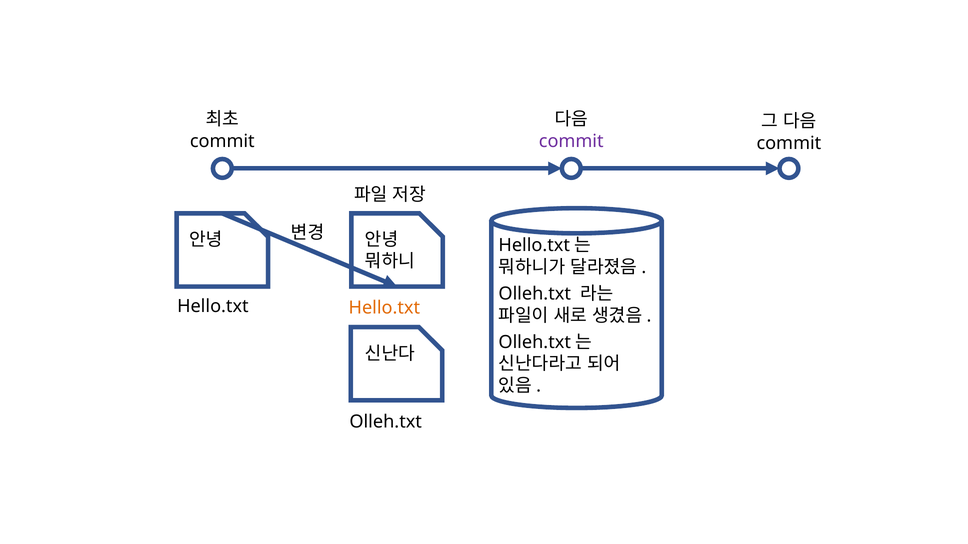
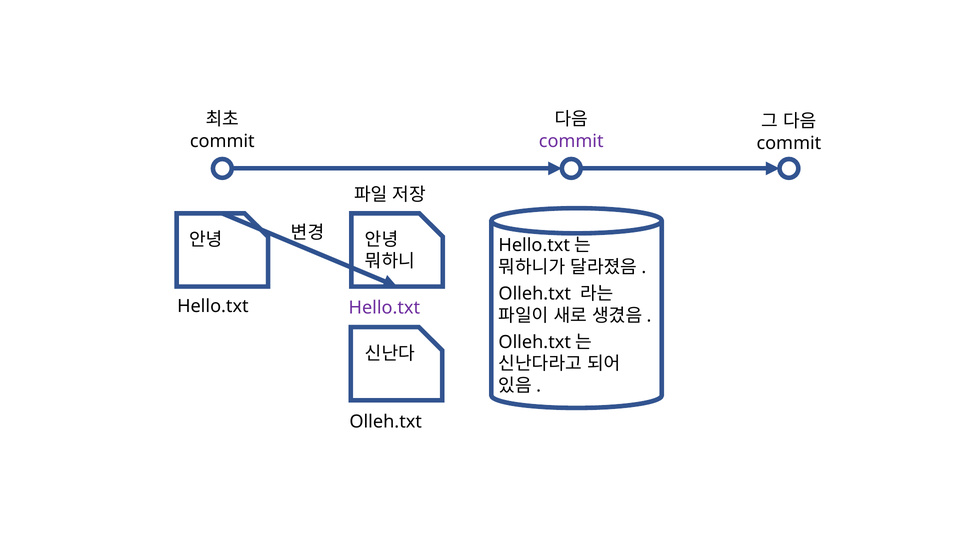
Hello.txt colour: orange -> purple (384, 308)
